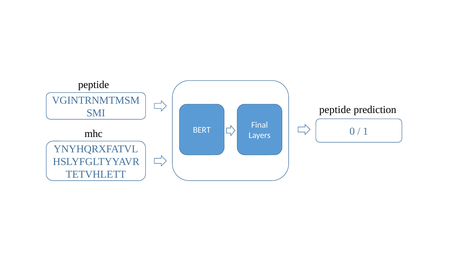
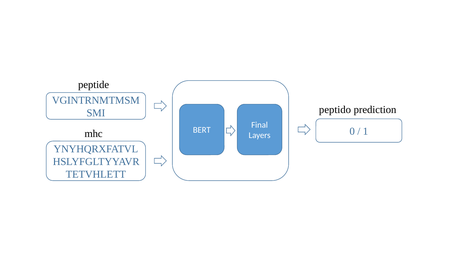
peptide: peptide -> peptido (335, 109)
